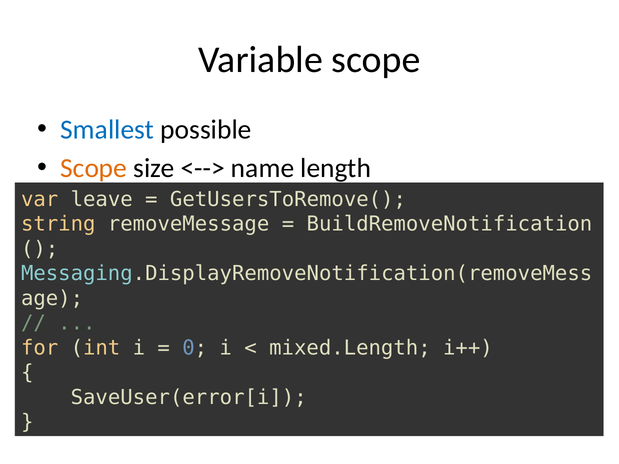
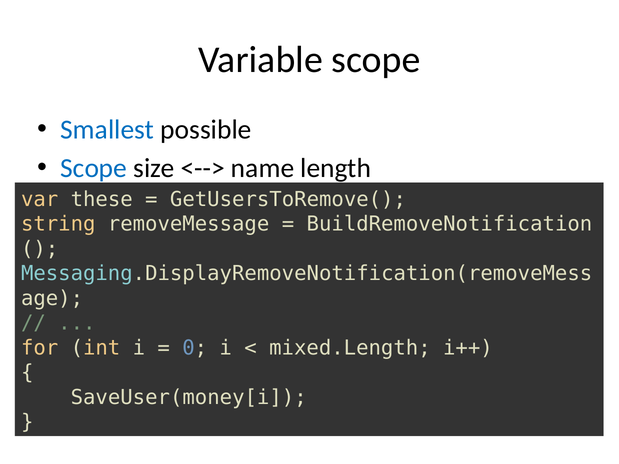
Scope colour: orange -> blue (94, 168)
leave: leave -> these (102, 200)
SaveUser(error[i: SaveUser(error[i -> SaveUser(money[i (189, 398)
